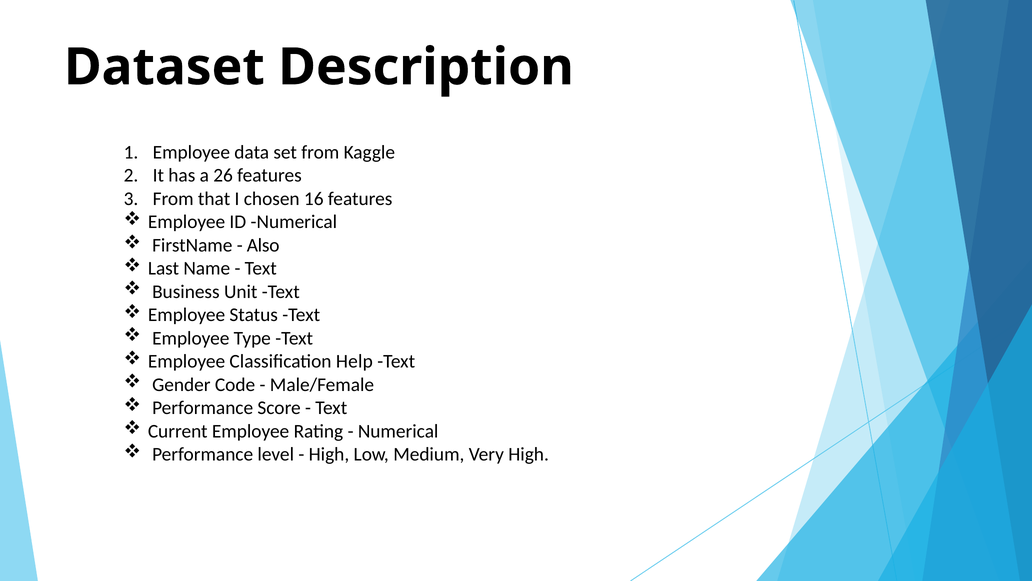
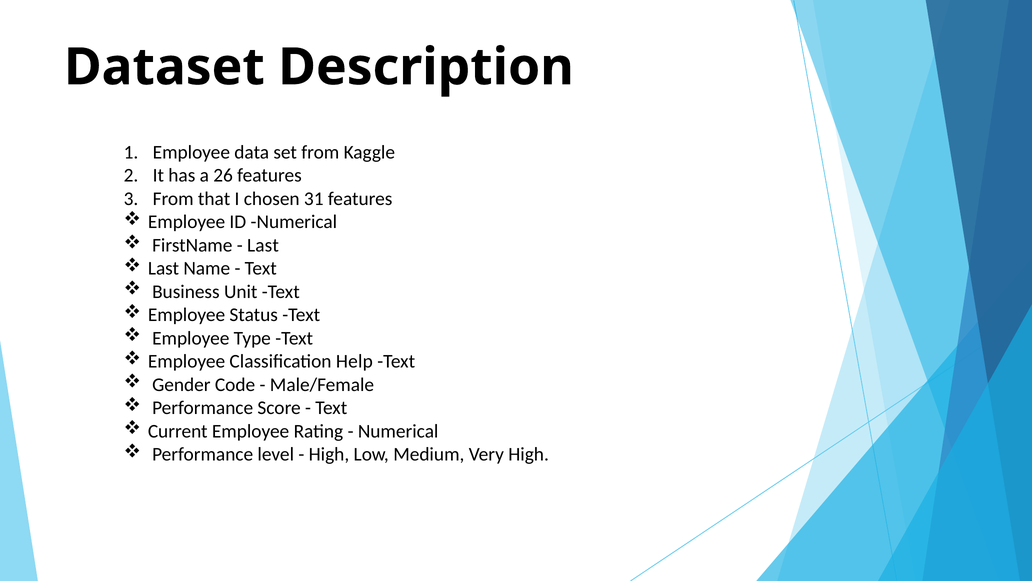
16: 16 -> 31 (314, 199)
Also: Also -> Last (263, 245)
